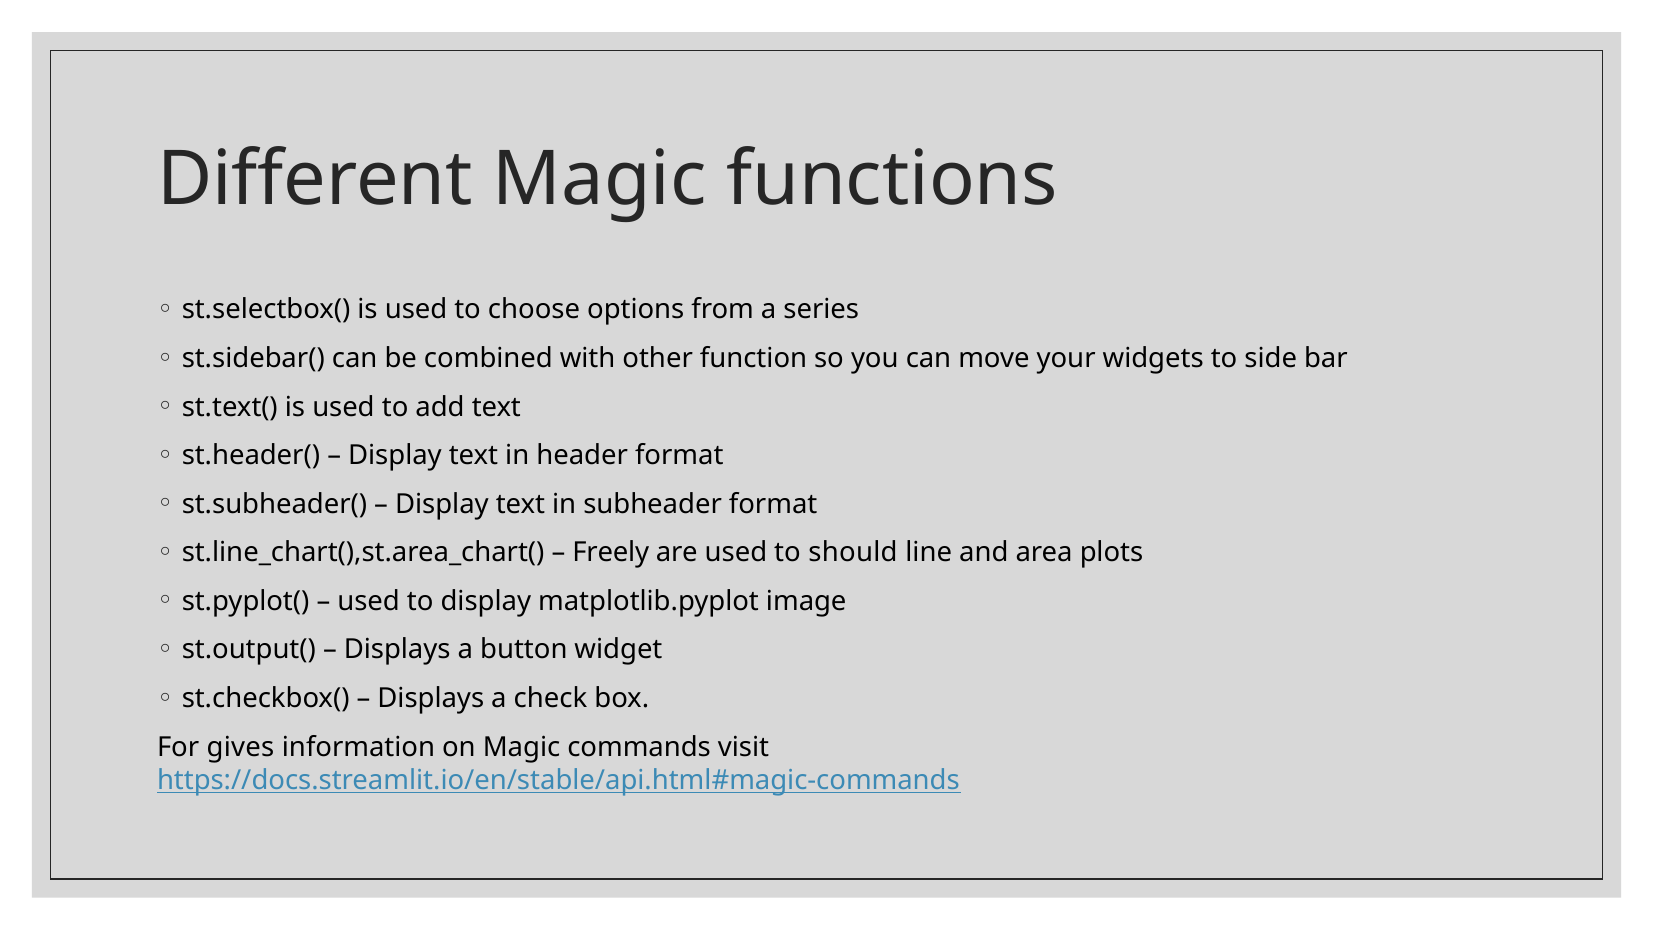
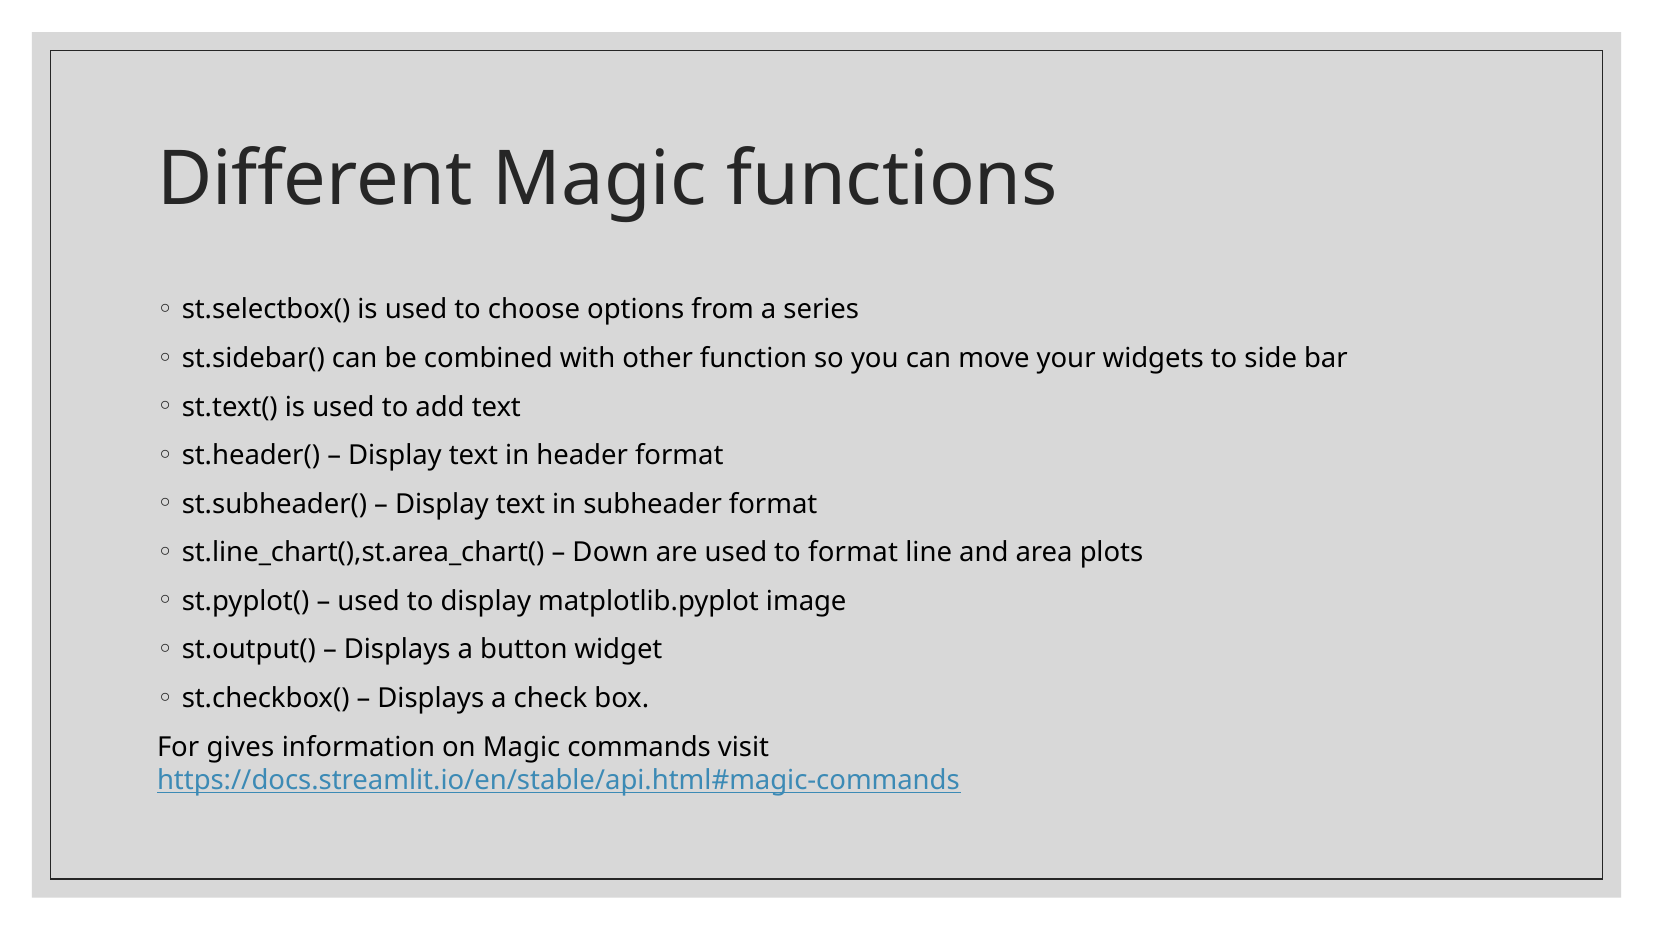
Freely: Freely -> Down (611, 553)
to should: should -> format (853, 553)
